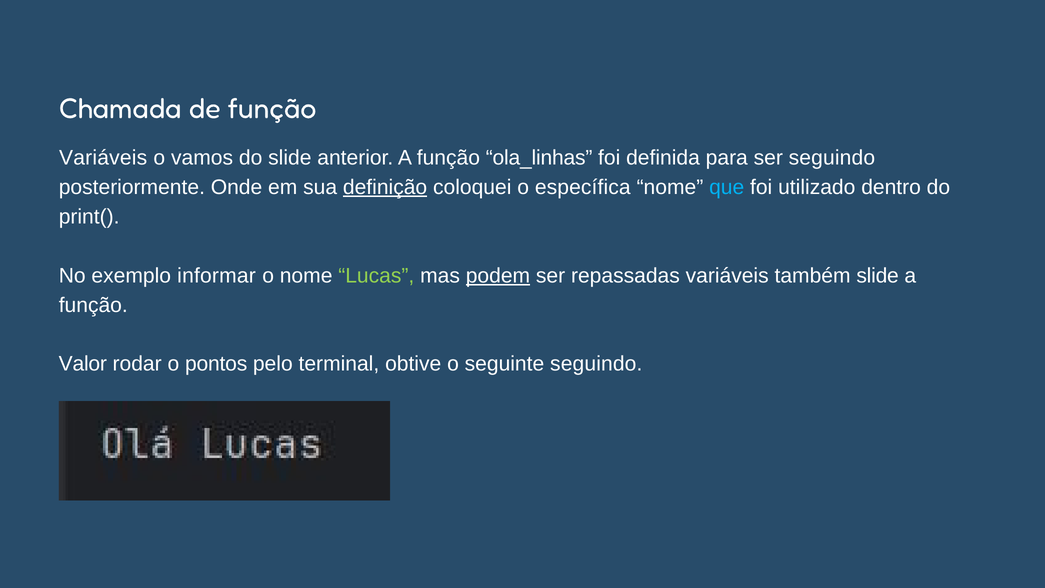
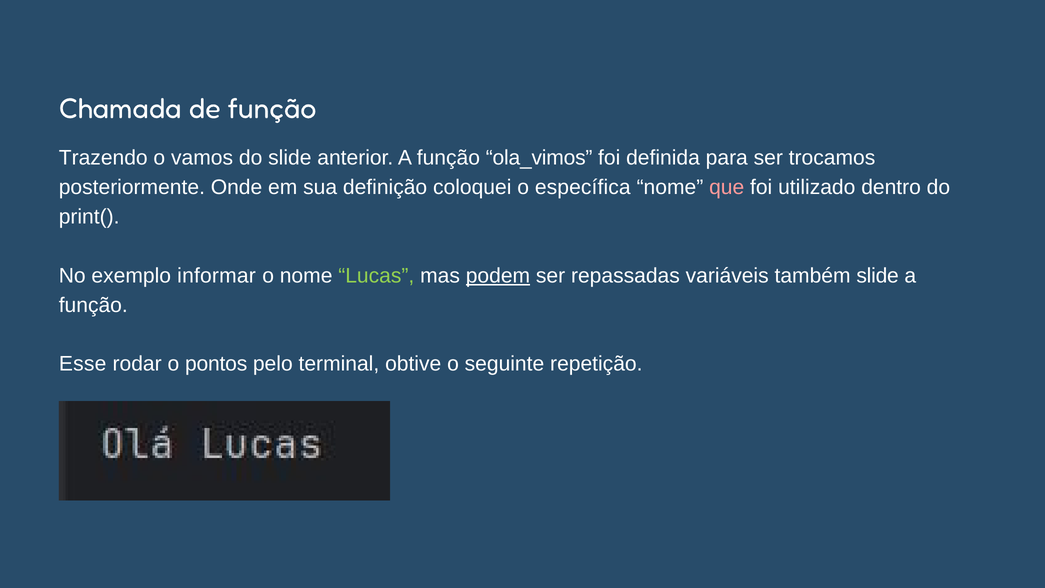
Variáveis: Variáveis -> Trazendo (103, 158)
ola_linhas: ola_linhas -> ola_vimos (539, 158)
ser seguindo: seguindo -> trocamos (832, 158)
definição underline: present -> none (385, 187)
que colour: light blue -> pink (727, 187)
Valor: Valor -> Esse (83, 364)
seguinte seguindo: seguindo -> repetição (596, 364)
